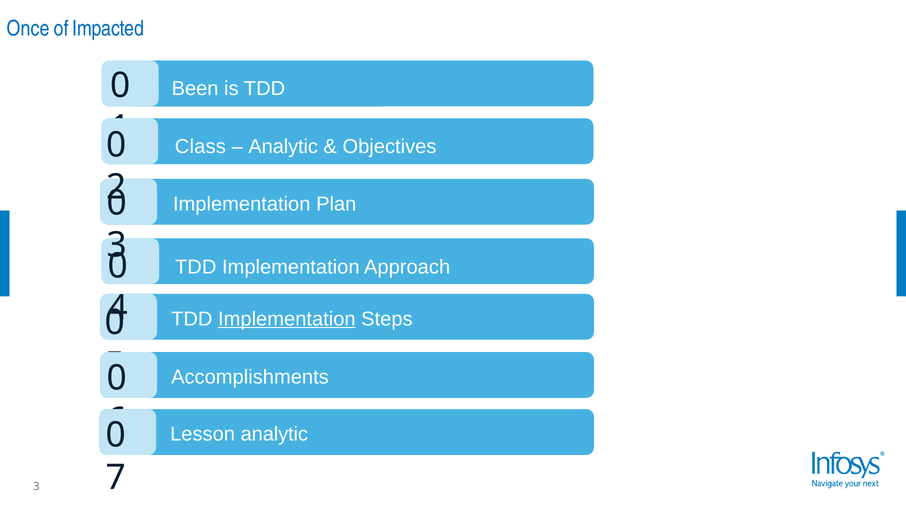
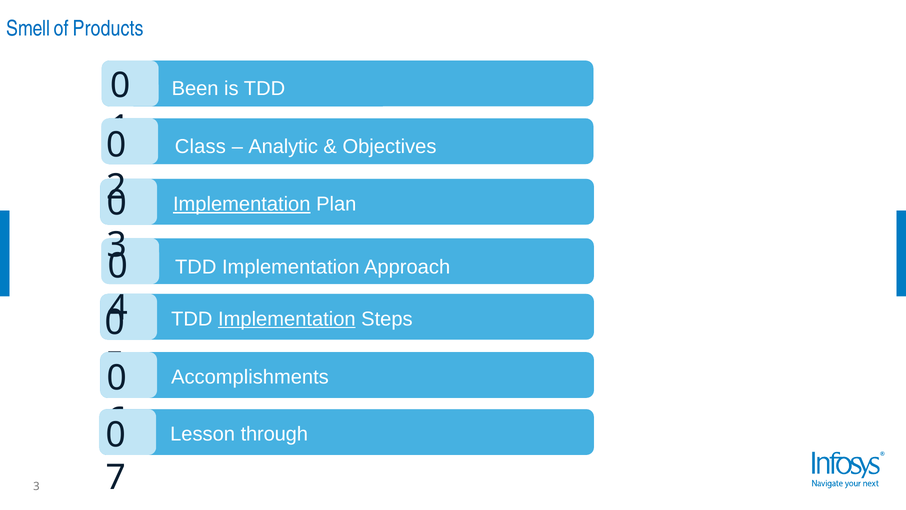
Once: Once -> Smell (28, 28)
Impacted: Impacted -> Products (108, 28)
Implementation underline: none -> present (242, 204)
Lesson analytic: analytic -> through (274, 434)
